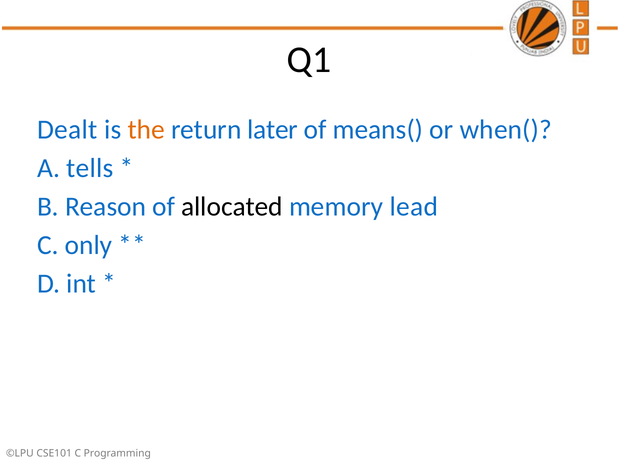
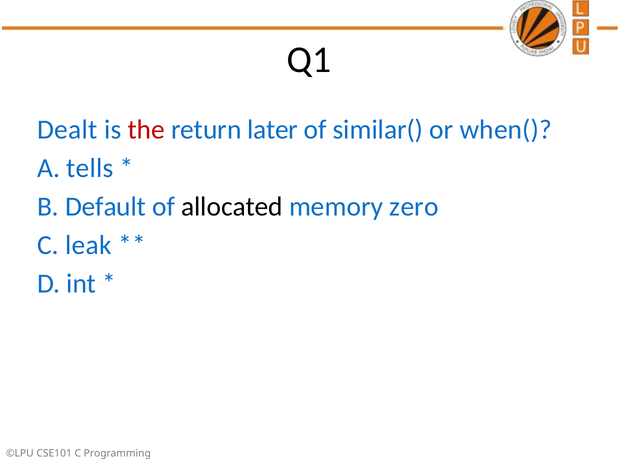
the colour: orange -> red (146, 130)
means(: means( -> similar( (378, 130)
Reason: Reason -> Default (106, 207)
lead: lead -> zero (414, 207)
only: only -> leak (88, 245)
